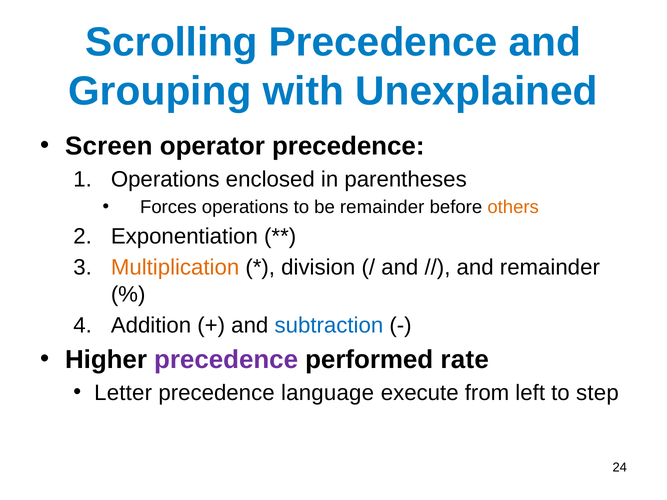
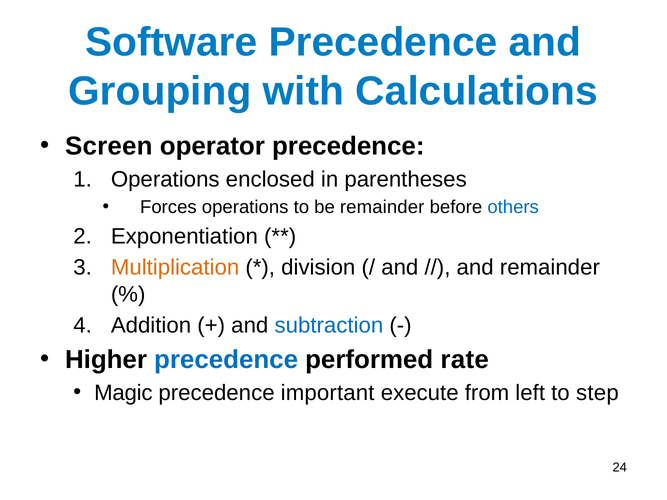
Scrolling: Scrolling -> Software (171, 42)
Unexplained: Unexplained -> Calculations (477, 91)
others colour: orange -> blue (513, 207)
precedence colour: purple -> blue (226, 360)
Letter: Letter -> Magic (123, 393)
language: language -> important (328, 393)
